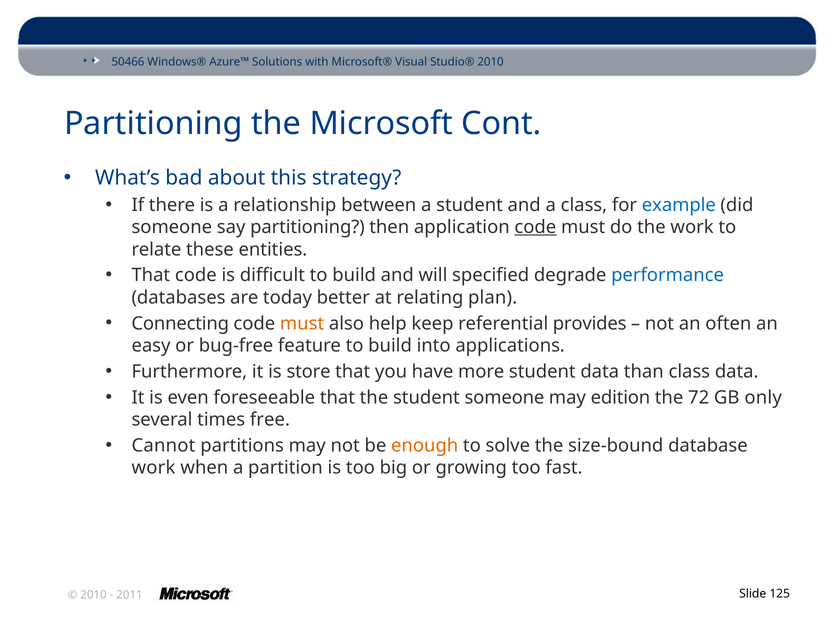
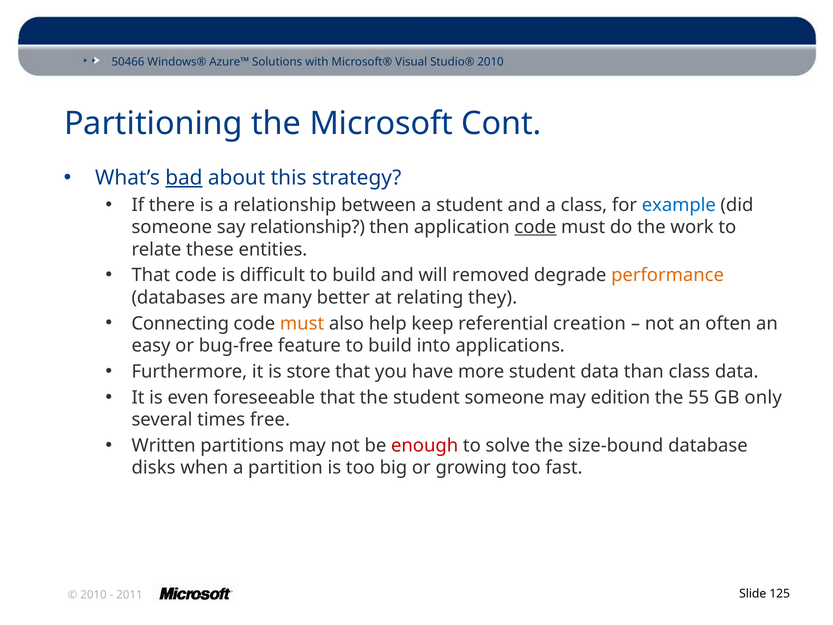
bad underline: none -> present (184, 178)
say partitioning: partitioning -> relationship (307, 227)
specified: specified -> removed (491, 275)
performance colour: blue -> orange (668, 275)
today: today -> many (287, 297)
plan: plan -> they (493, 297)
provides: provides -> creation (589, 323)
72: 72 -> 55 (699, 397)
Cannot: Cannot -> Written (164, 445)
enough colour: orange -> red (425, 445)
work: work -> disks (154, 468)
